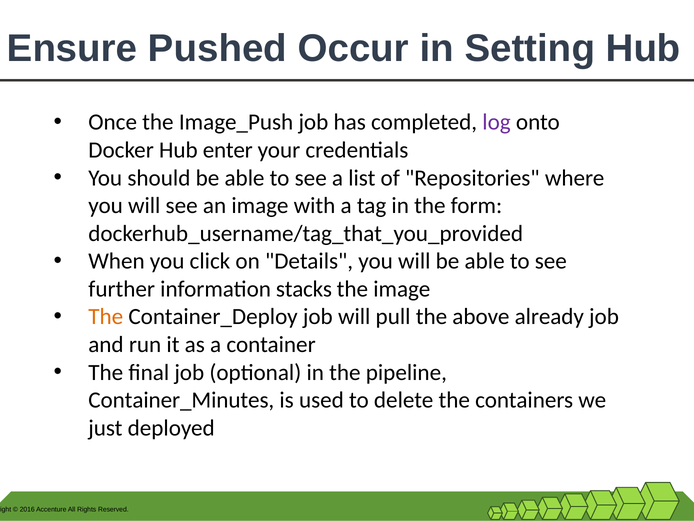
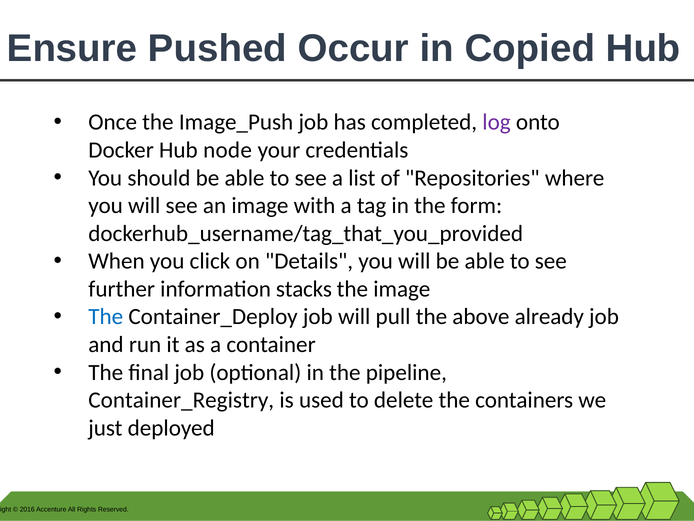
Setting: Setting -> Copied (530, 49)
enter: enter -> node (228, 150)
The colour: orange -> blue (106, 316)
Container_Minutes: Container_Minutes -> Container_Registry (181, 400)
